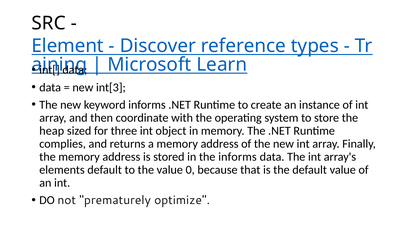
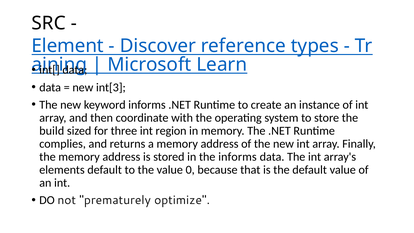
heap: heap -> build (52, 131)
object: object -> region (171, 131)
